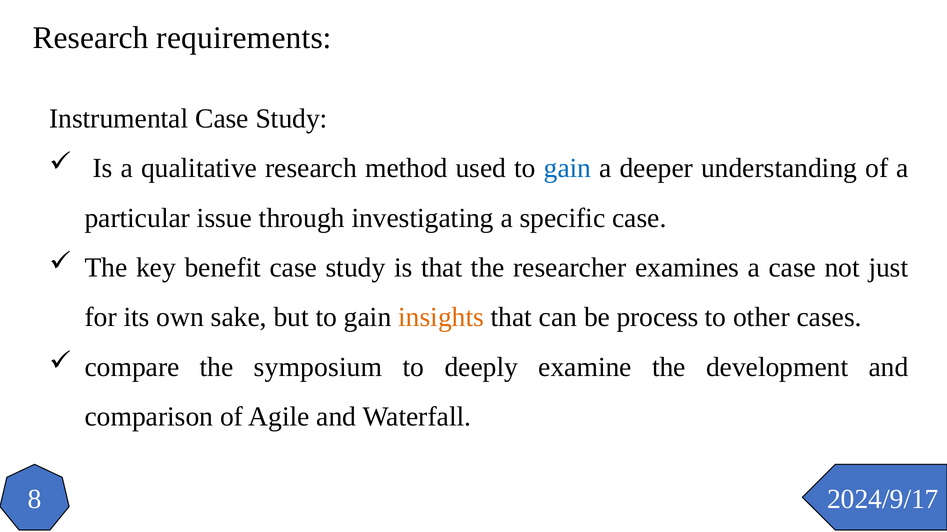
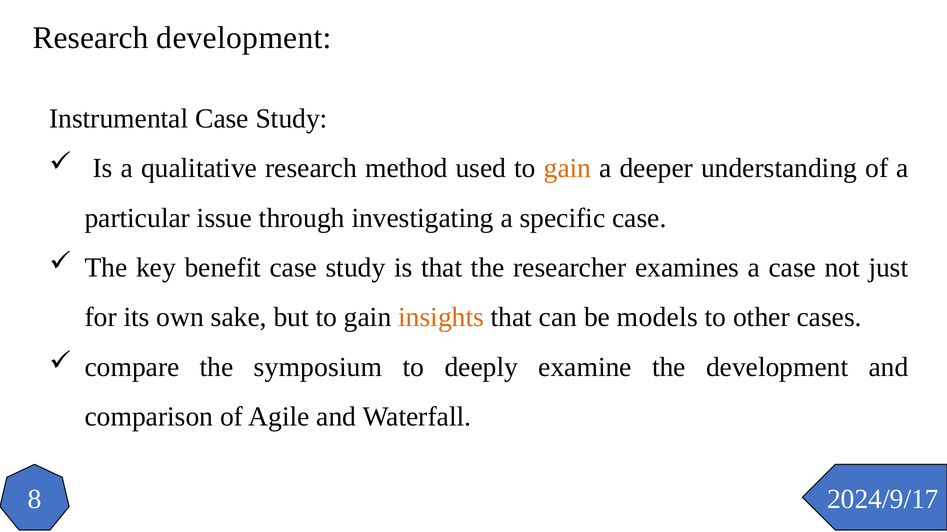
Research requirements: requirements -> development (244, 38)
gain colour: blue -> orange (568, 169)
process: process -> models (657, 318)
